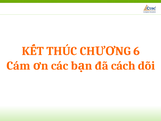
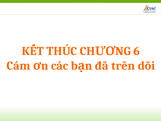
cách: cách -> trên (123, 66)
